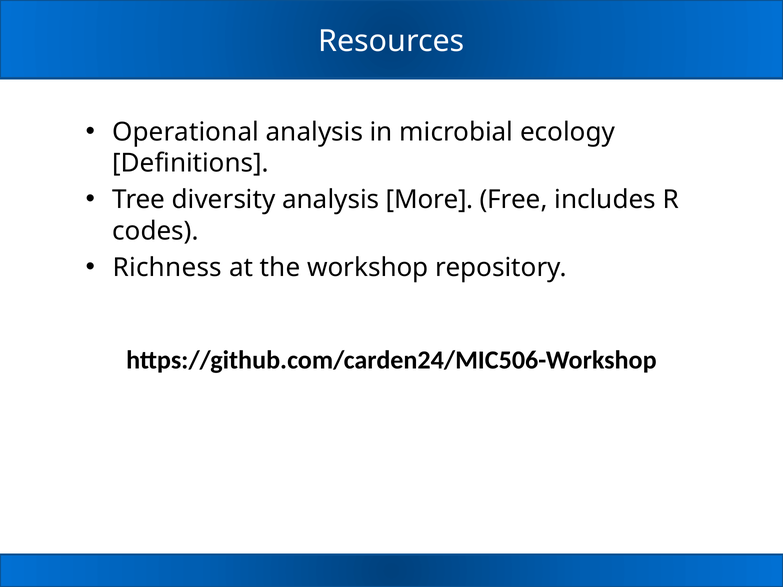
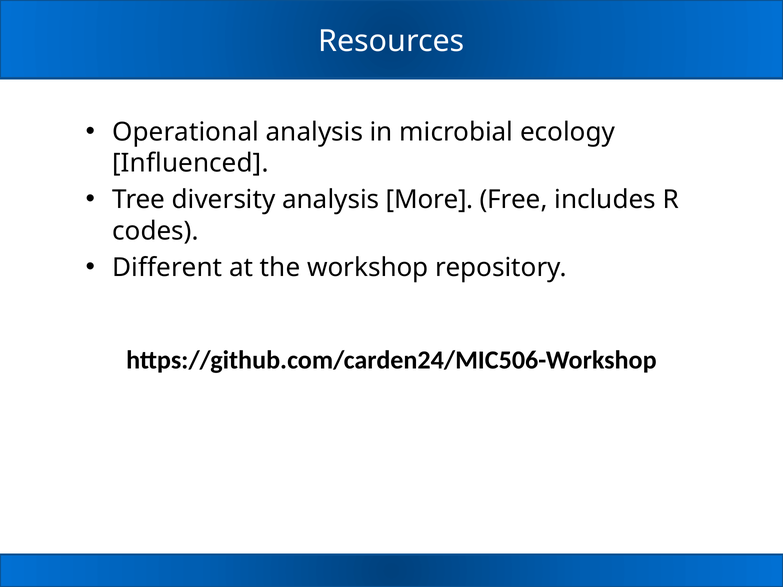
Definitions: Definitions -> Influenced (190, 163)
Richness: Richness -> Different (167, 268)
